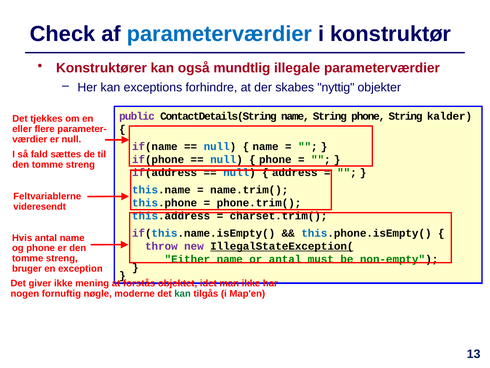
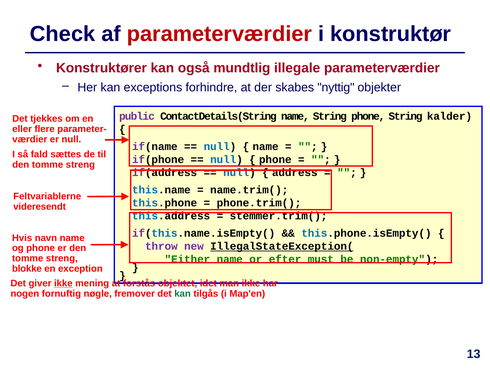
parameterværdier colour: blue -> red (219, 34)
charset.trim(: charset.trim( -> stemmer.trim( (279, 216)
Hvis antal: antal -> navn (46, 238)
or antal: antal -> efter (285, 259)
bruger: bruger -> blokke (27, 268)
ikke underline: none -> present (63, 283)
moderne: moderne -> fremover (135, 293)
